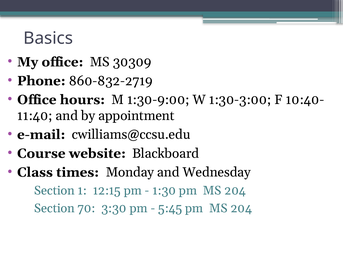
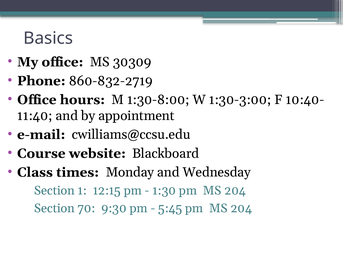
1:30-9:00: 1:30-9:00 -> 1:30-8:00 (158, 100)
3:30: 3:30 -> 9:30 (114, 208)
